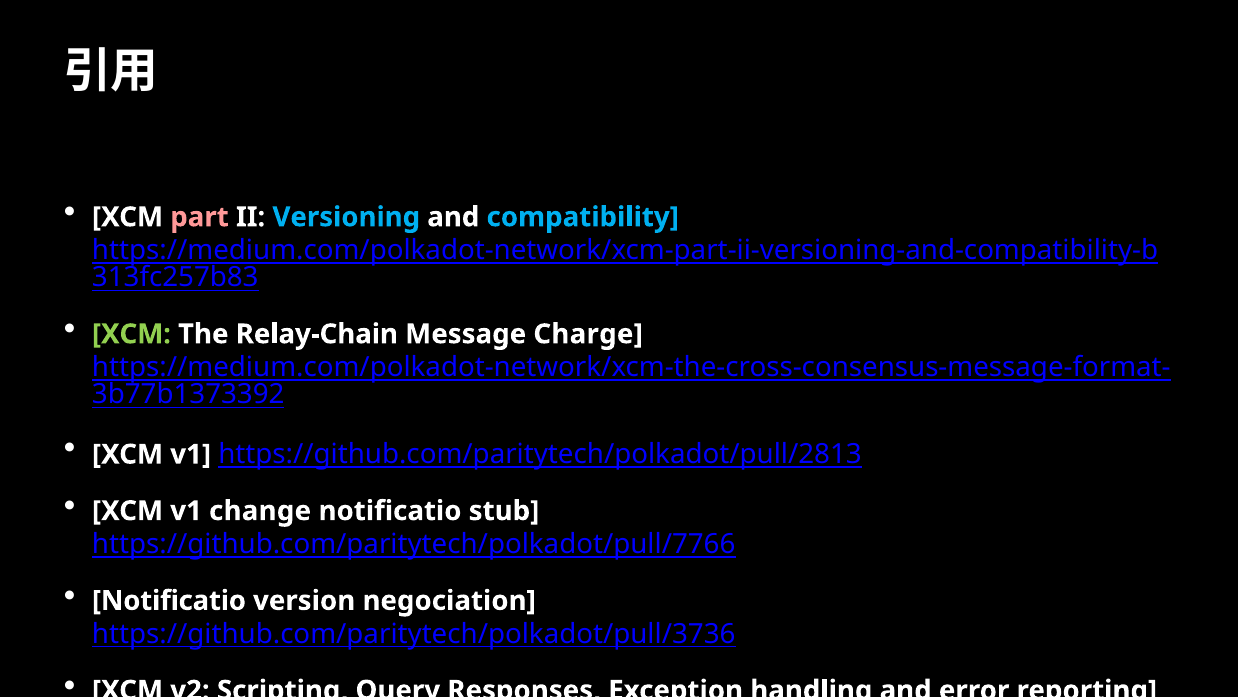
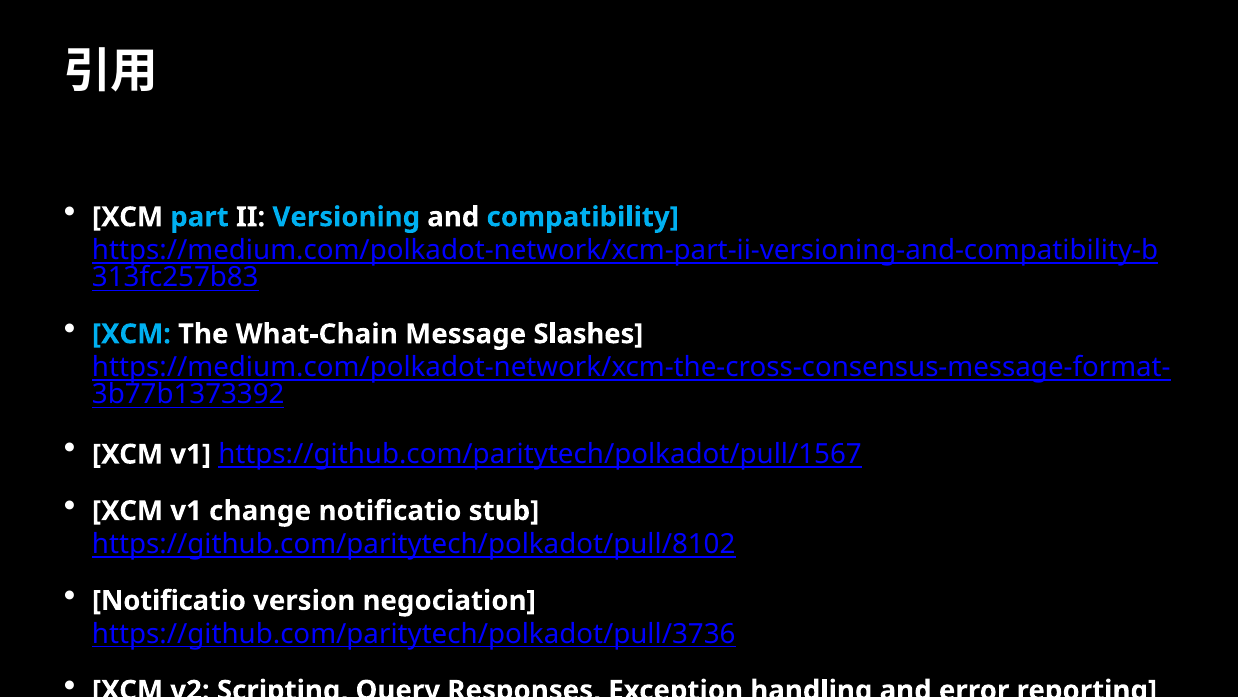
part colour: pink -> light blue (199, 217)
XCM colour: light green -> light blue (131, 334)
Relay-Chain: Relay-Chain -> What-Chain (317, 334)
Charge: Charge -> Slashes (588, 334)
https://github.com/paritytech/polkadot/pull/2813: https://github.com/paritytech/polkadot/pull/2813 -> https://github.com/paritytech/polkadot/pull/1567 (540, 454)
https://github.com/paritytech/polkadot/pull/7766: https://github.com/paritytech/polkadot/pull/7766 -> https://github.com/paritytech/polkadot/pull/8102 (414, 544)
